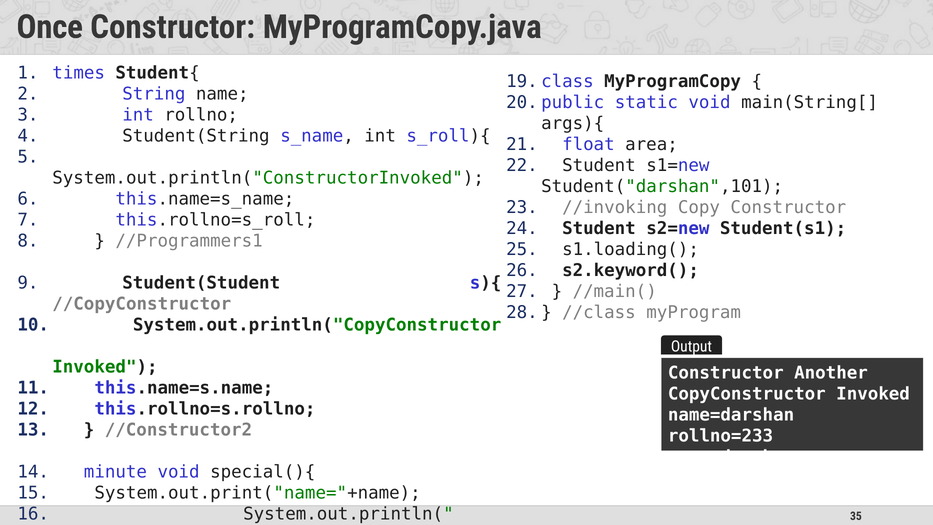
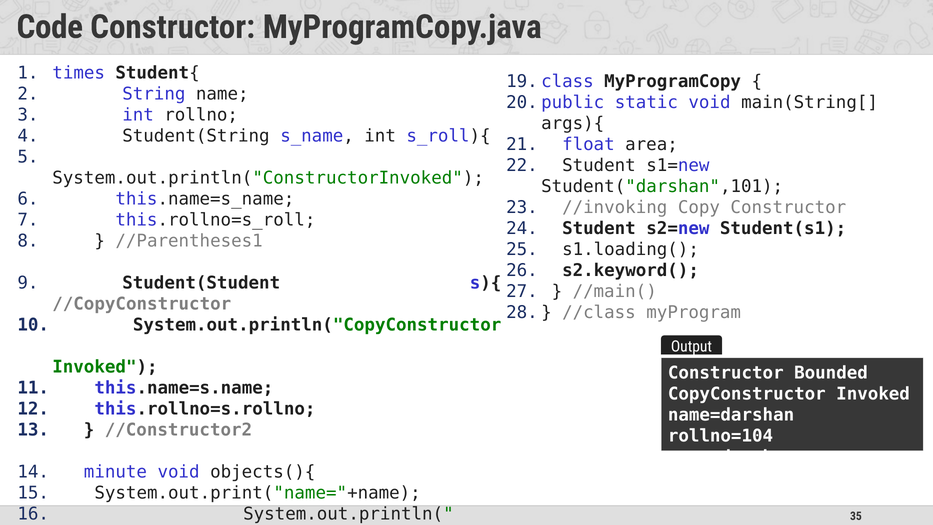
Once: Once -> Code (50, 27)
//Programmers1: //Programmers1 -> //Parentheses1 (189, 241)
Another: Another -> Bounded (831, 373)
rollno=233: rollno=233 -> rollno=104 (720, 436)
special(){: special(){ -> objects(){ (263, 472)
